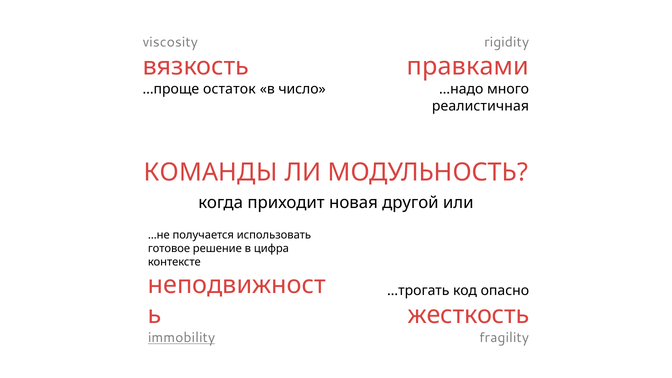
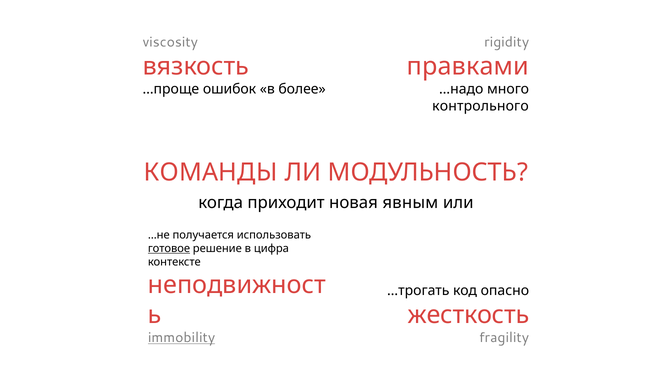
остаток: остаток -> ошибок (230, 89)
число: число -> более (302, 89)
реалистичная: реалистичная -> контрольного (480, 106)
другой: другой -> явным (410, 203)
готовое underline: none -> present (169, 249)
